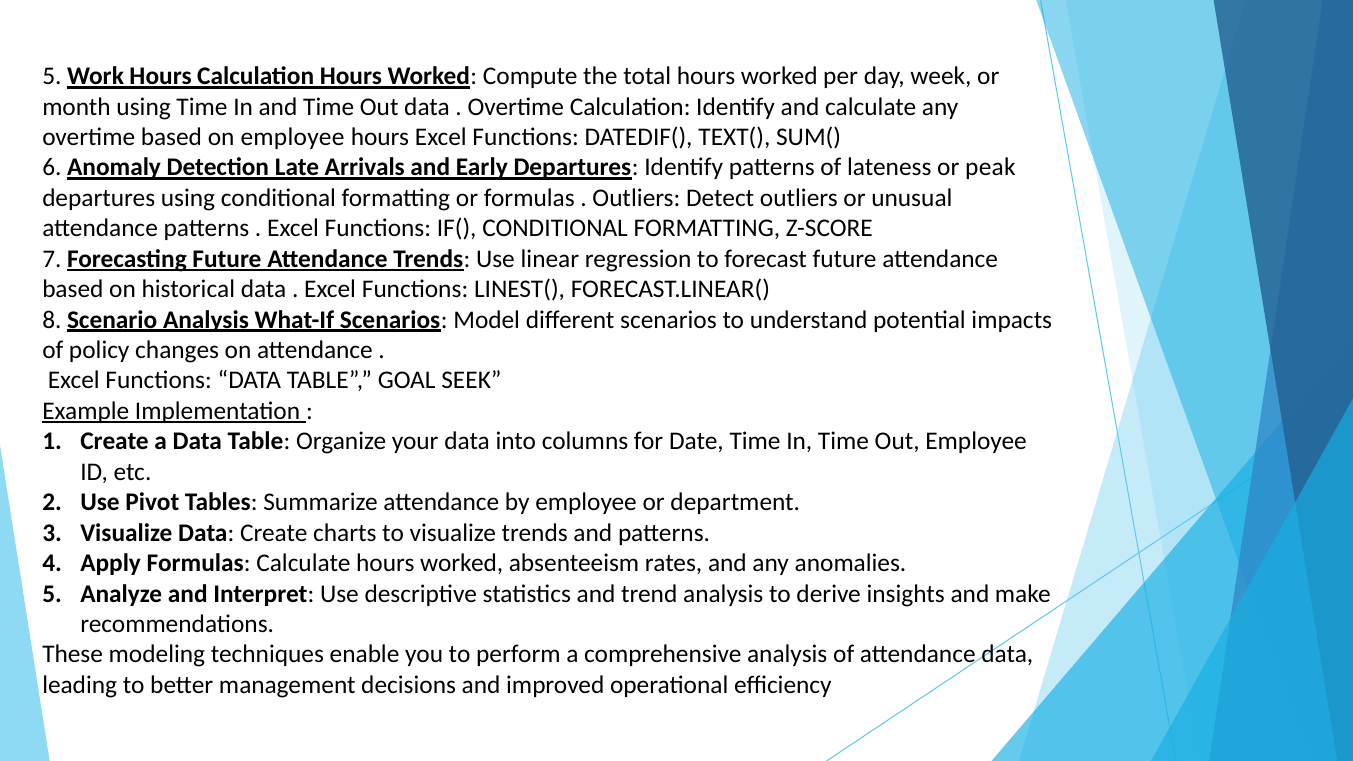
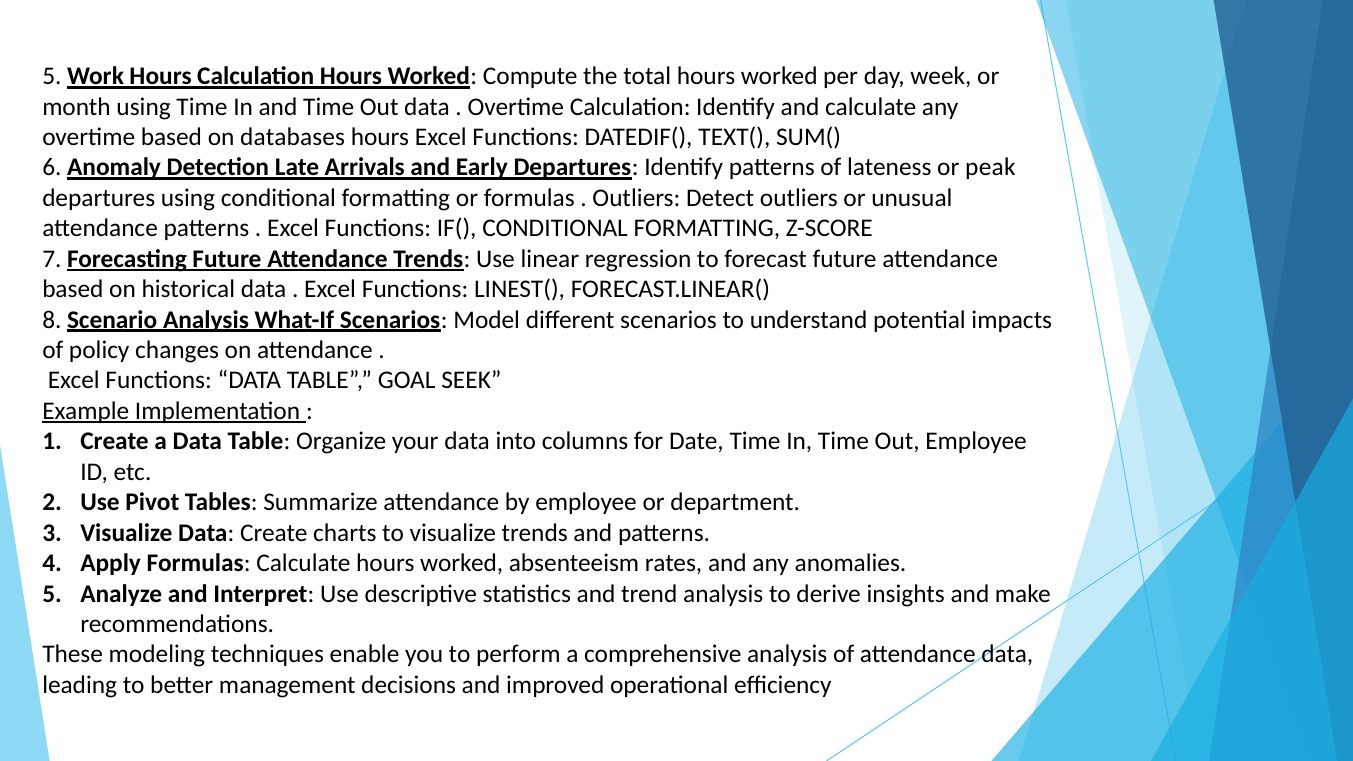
on employee: employee -> databases (293, 137)
